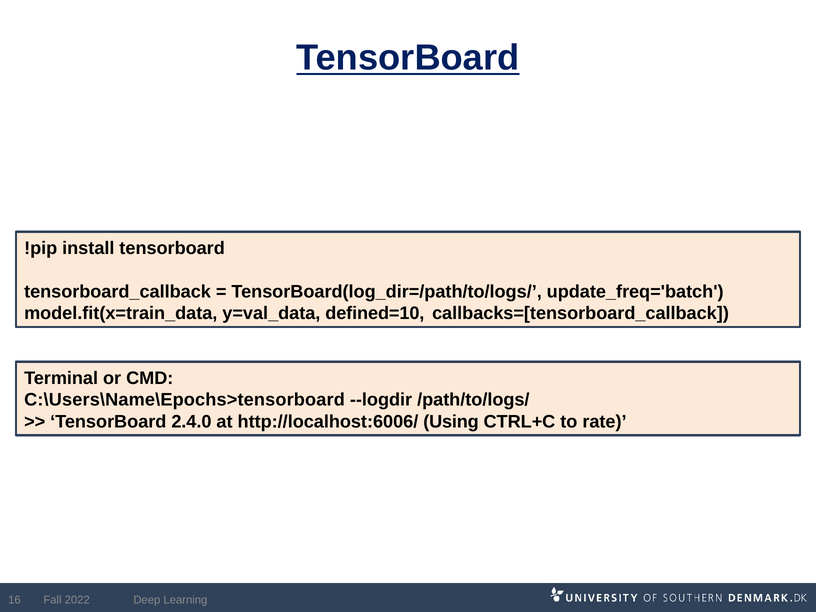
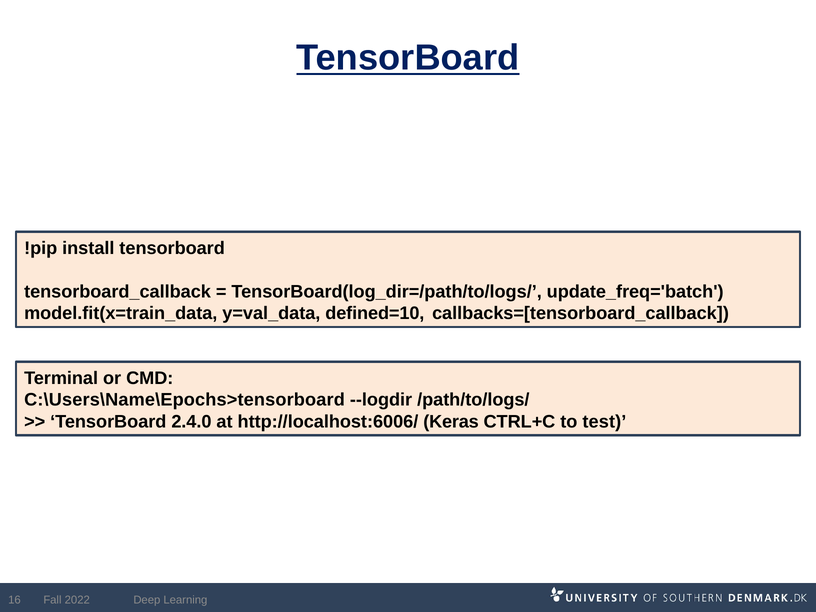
Using: Using -> Keras (451, 422)
rate: rate -> test (604, 422)
